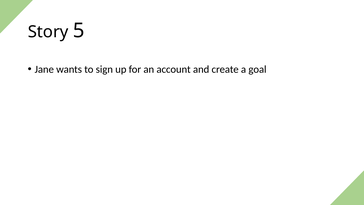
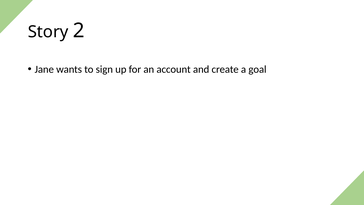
5: 5 -> 2 (79, 31)
